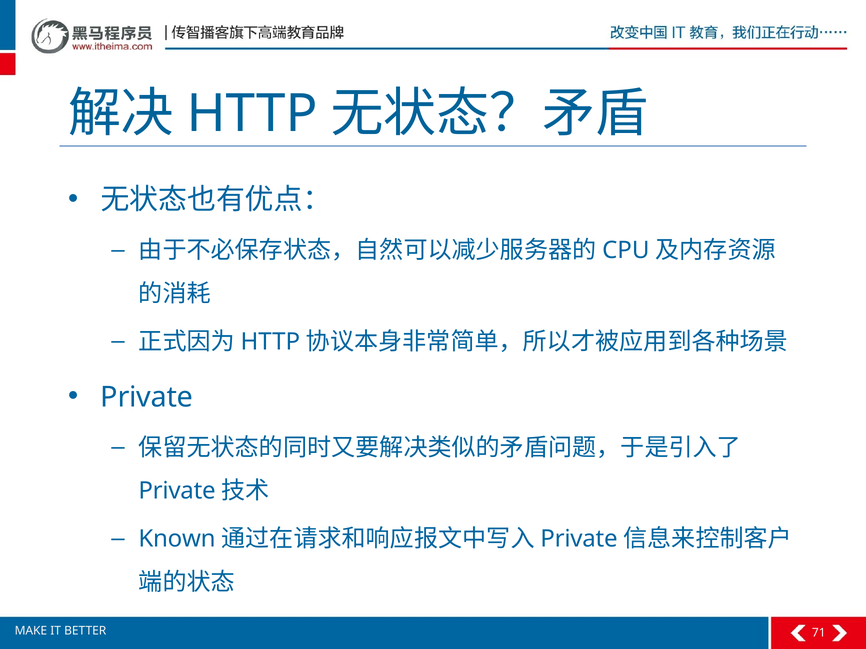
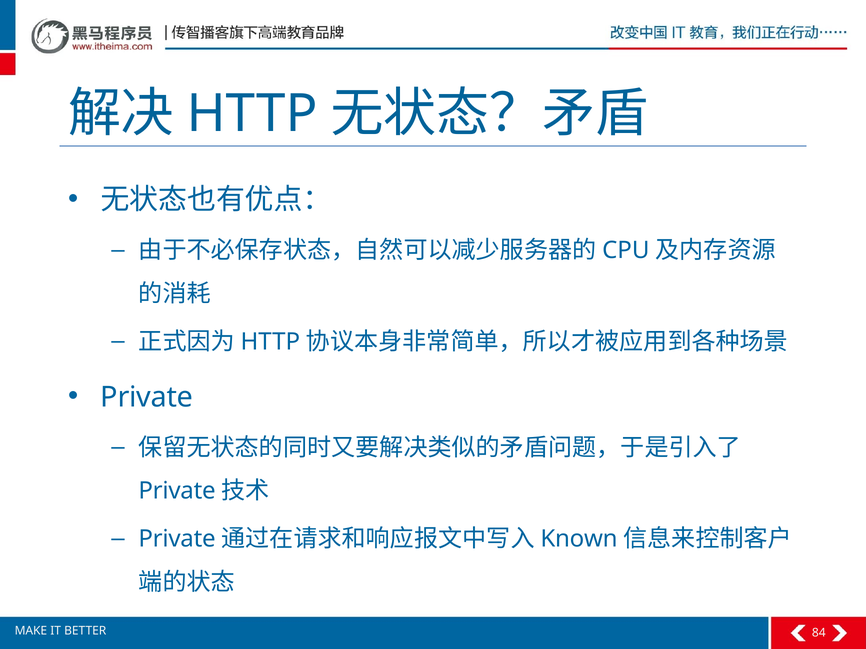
Known: Known -> Private (177, 539)
Private: Private -> Known (579, 539)
71: 71 -> 84 (819, 633)
